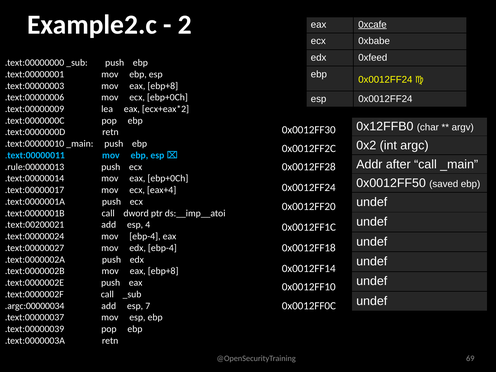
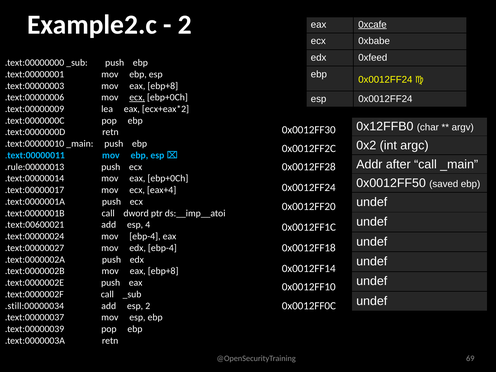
ecx underline: none -> present (137, 97)
.text:00200021: .text:00200021 -> .text:00600021 (35, 225)
.argc:00000034: .argc:00000034 -> .still:00000034 (35, 306)
esp 7: 7 -> 2 (148, 306)
